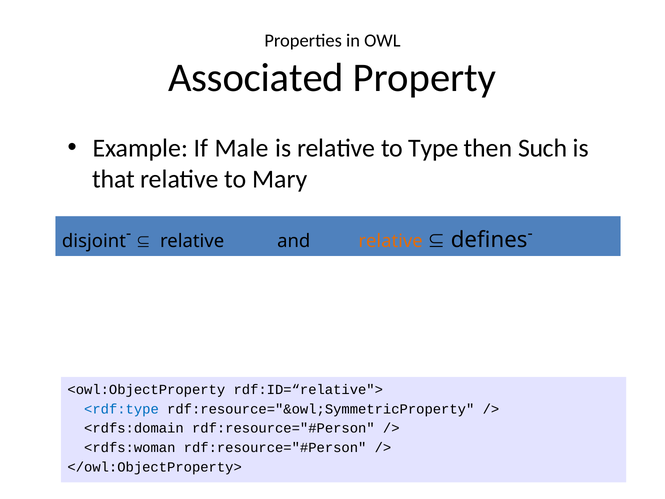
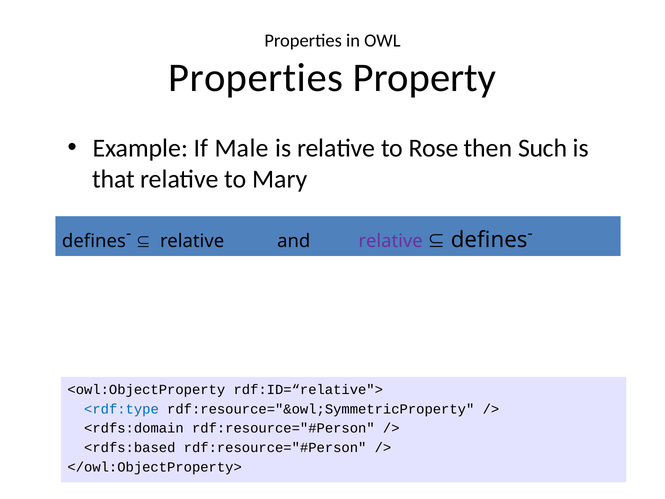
Associated: Associated -> Properties (256, 78)
Type: Type -> Rose (433, 148)
disjoint: disjoint -> defines (94, 241)
relative colour: orange -> purple (391, 241)
<rdfs:woman: <rdfs:woman -> <rdfs:based (130, 448)
